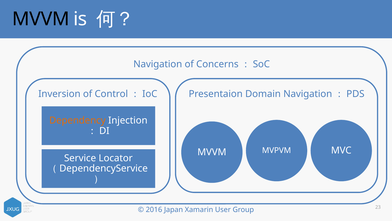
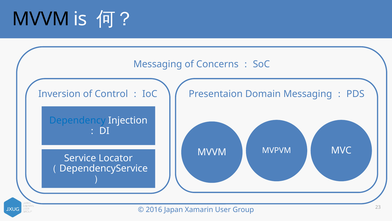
Navigation: Navigation -> Messaging (158, 64)
Domain Navigation: Navigation -> Messaging (308, 94)
Dependency colour: orange -> blue (77, 120)
